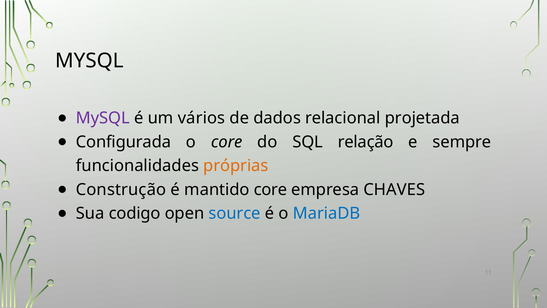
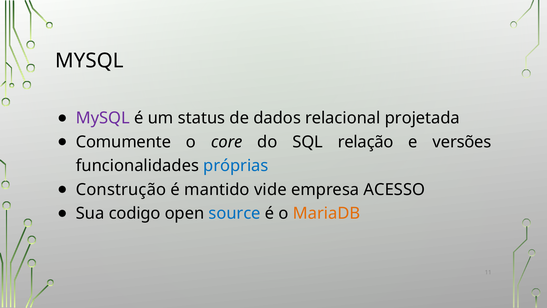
vários: vários -> status (201, 118)
Configurada: Configurada -> Comumente (123, 142)
sempre: sempre -> versões (462, 142)
próprias colour: orange -> blue (236, 166)
mantido core: core -> vide (270, 189)
CHAVES: CHAVES -> ACESSO (394, 189)
MariaDB colour: blue -> orange (326, 213)
